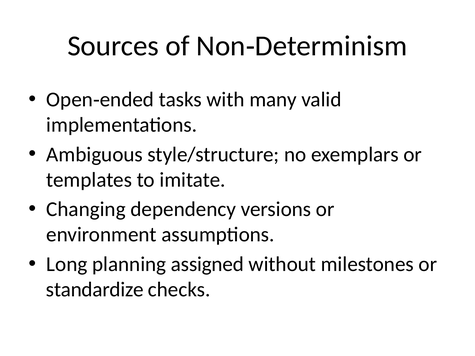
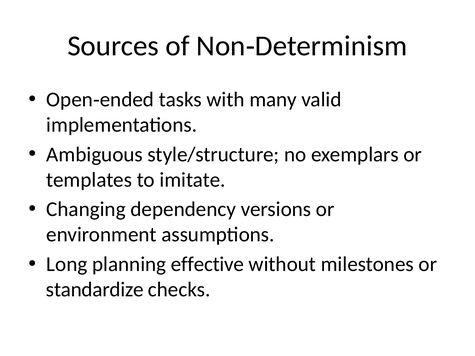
assigned: assigned -> effective (208, 264)
